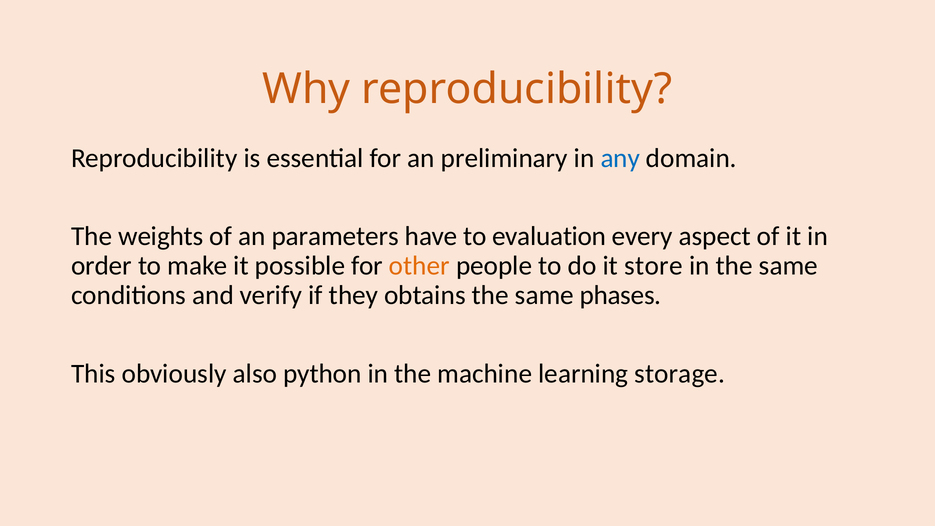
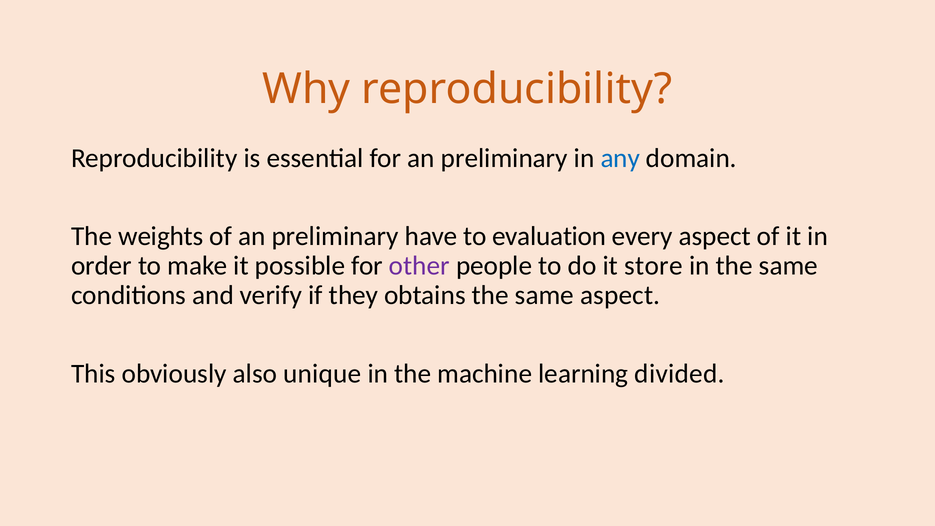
of an parameters: parameters -> preliminary (335, 236)
other colour: orange -> purple (419, 266)
same phases: phases -> aspect (620, 295)
python: python -> unique (322, 374)
storage: storage -> divided (680, 374)
